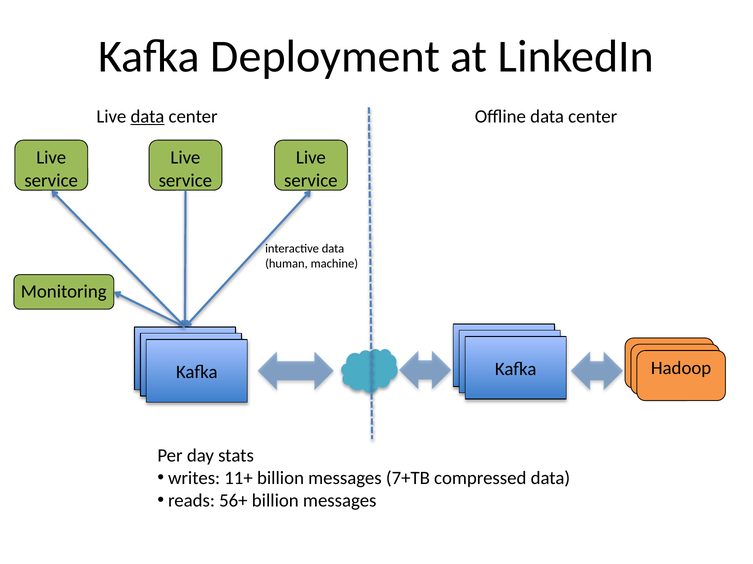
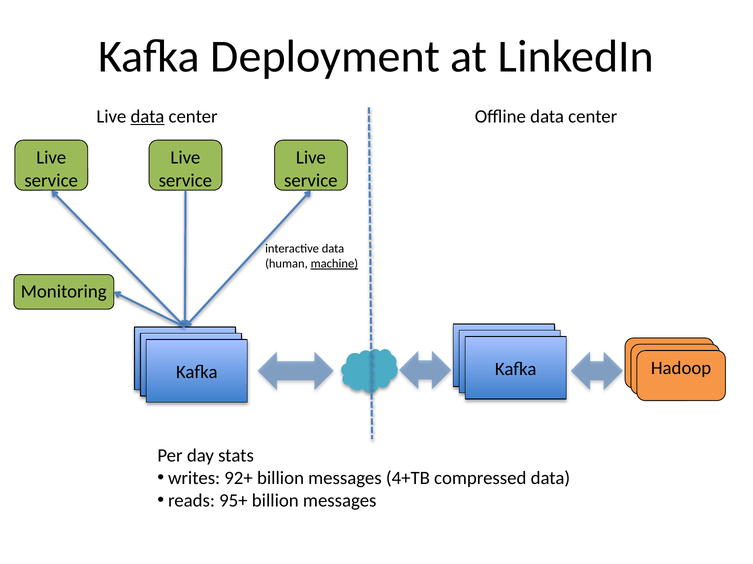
machine underline: none -> present (334, 264)
11+: 11+ -> 92+ (239, 478)
7+TB: 7+TB -> 4+TB (408, 478)
56+: 56+ -> 95+ (233, 501)
